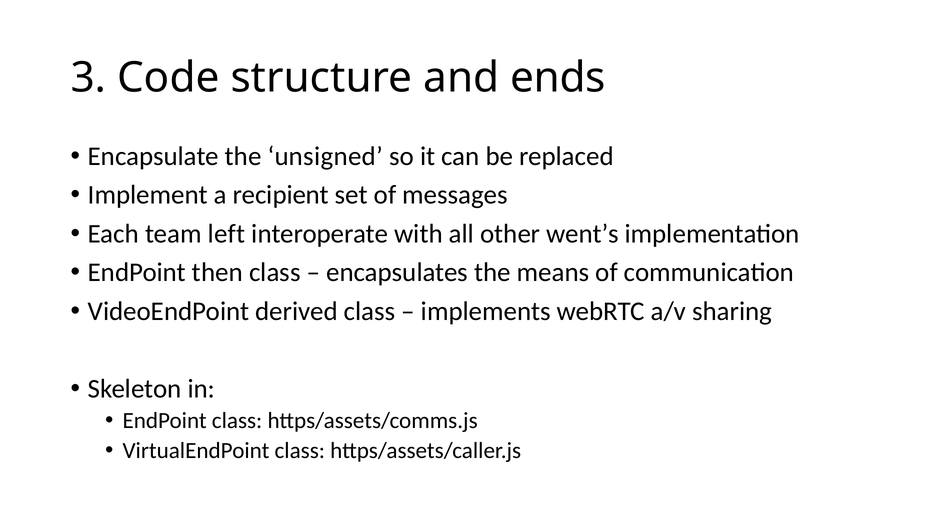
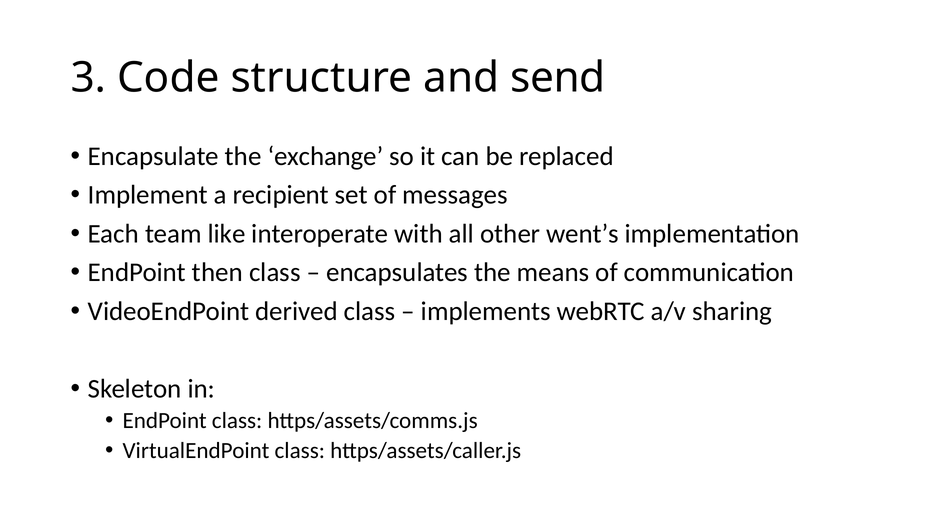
ends: ends -> send (558, 78)
unsigned: unsigned -> exchange (325, 156)
left: left -> like (227, 234)
